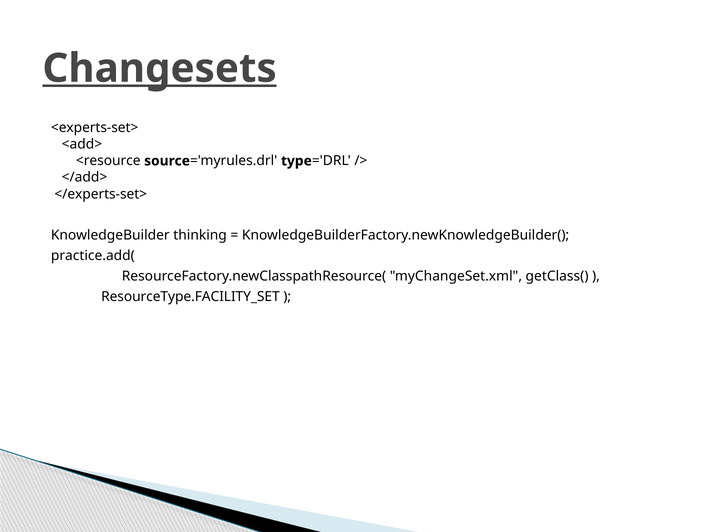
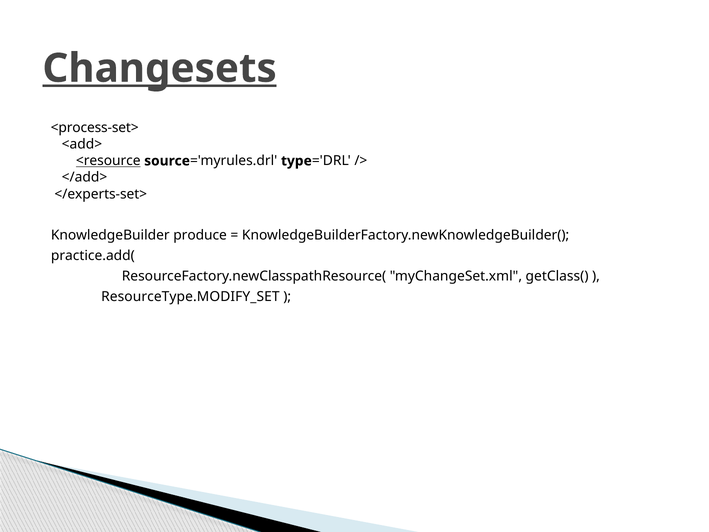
<experts-set>: <experts-set> -> <process-set> (95, 128)
<resource underline: none -> present (108, 161)
thinking: thinking -> produce (200, 235)
ResourceType.FACILITY_SET: ResourceType.FACILITY_SET -> ResourceType.MODIFY_SET (190, 297)
